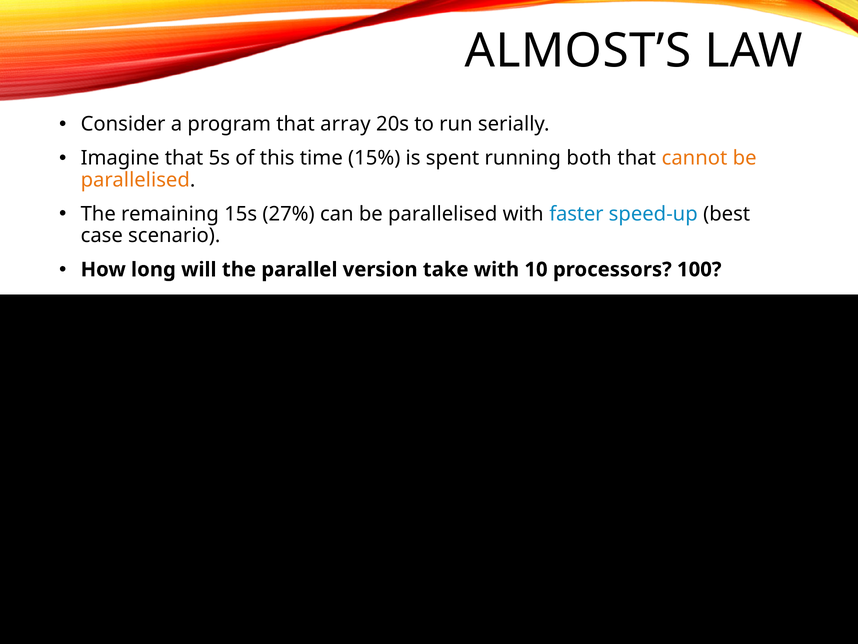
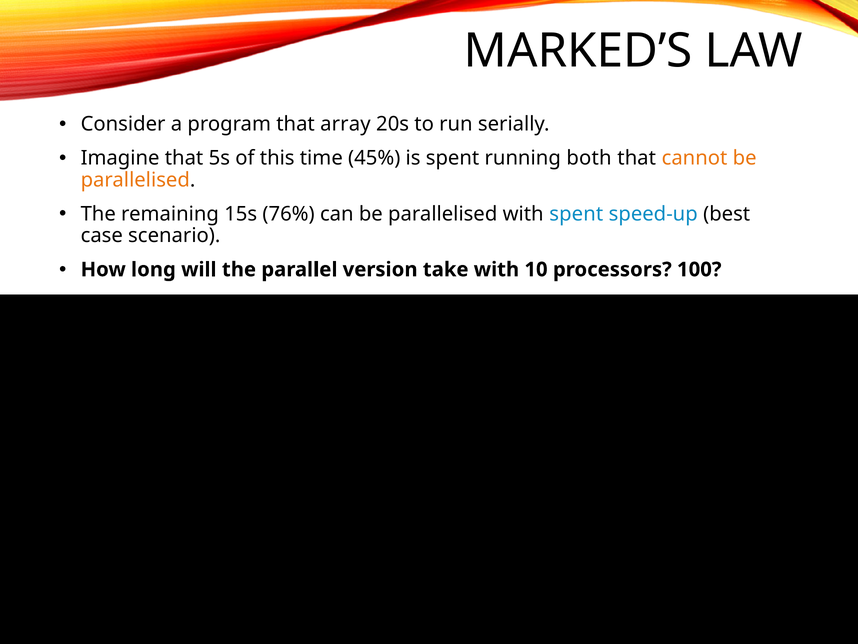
ALMOST’S: ALMOST’S -> MARKED’S (578, 51)
15%: 15% -> 45% (374, 158)
27%: 27% -> 76% (289, 214)
with faster: faster -> spent (576, 214)
